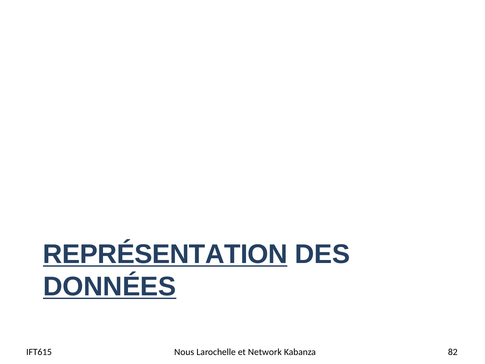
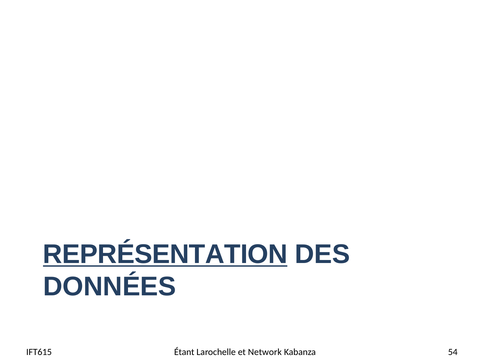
DONNÉES underline: present -> none (110, 287)
Nous: Nous -> Étant (184, 352)
82: 82 -> 54 (453, 352)
